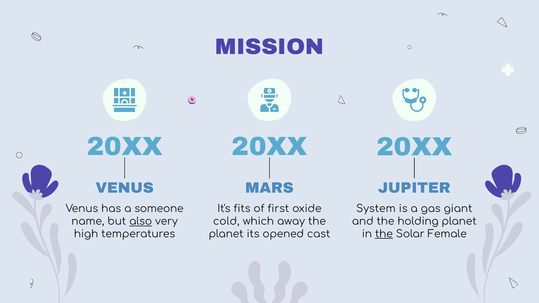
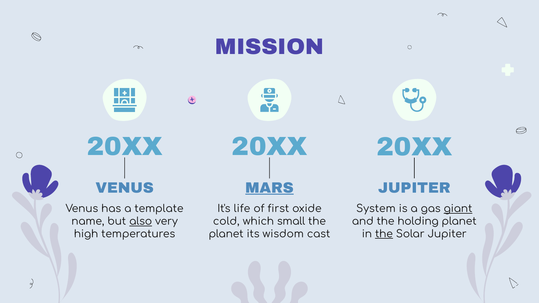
MARS underline: none -> present (269, 188)
someone: someone -> template (159, 209)
fits: fits -> life (242, 209)
giant underline: none -> present (458, 209)
away: away -> small (291, 222)
opened: opened -> wisdom (283, 234)
Solar Female: Female -> Jupiter (447, 234)
